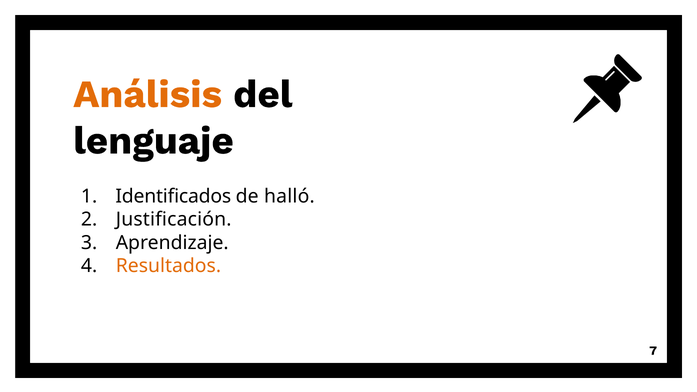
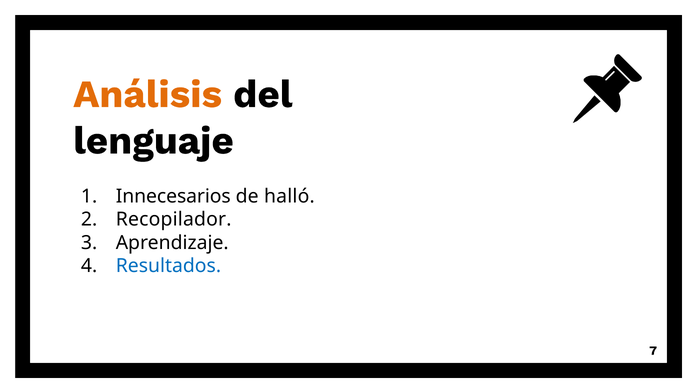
Identificados: Identificados -> Innecesarios (173, 196)
Justificación: Justificación -> Recopilador (174, 220)
Resultados colour: orange -> blue (168, 266)
